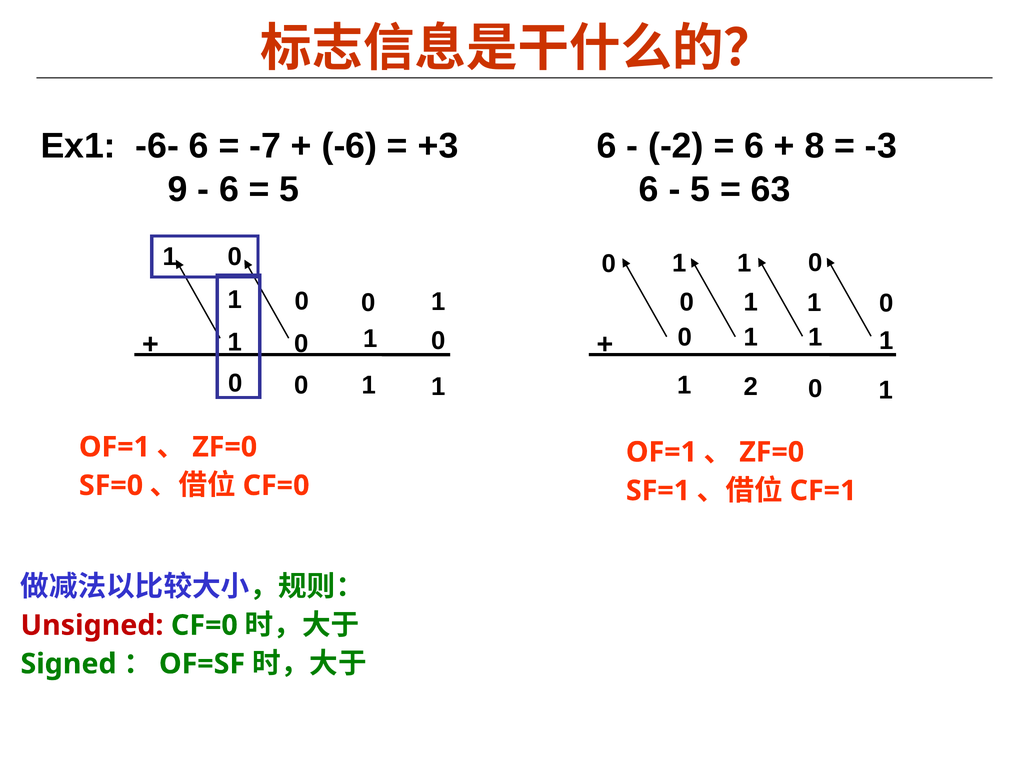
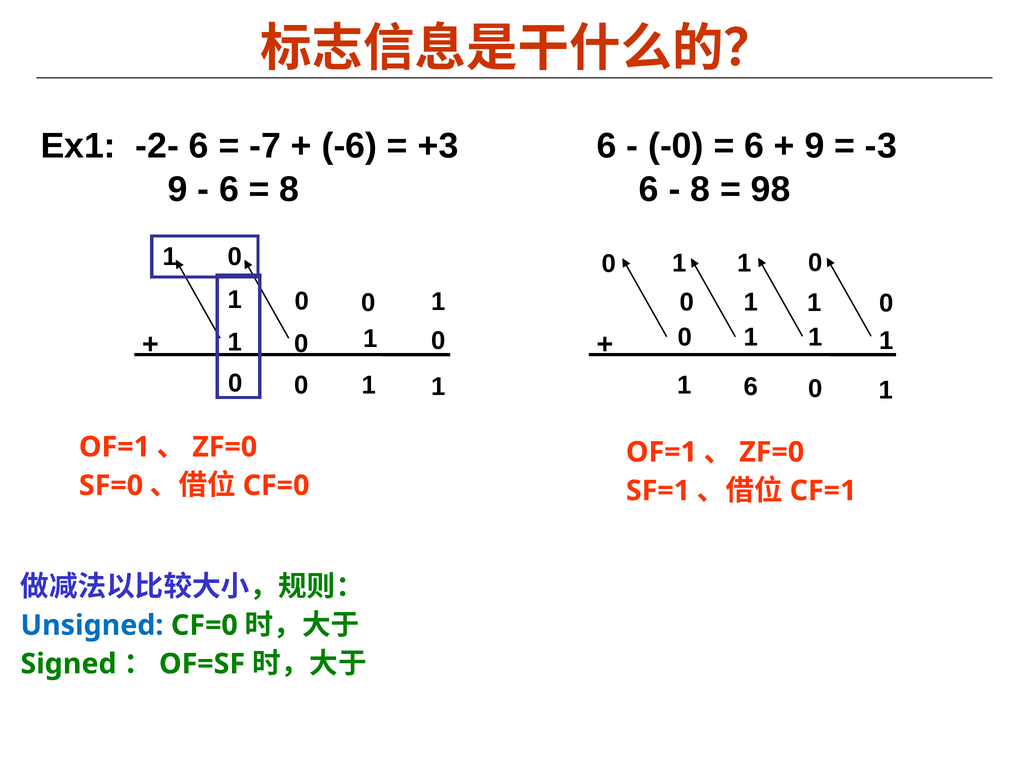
-6-: -6- -> -2- (157, 146)
-2: -2 -> -0 (676, 146)
8: 8 -> 9 (815, 146)
5: 5 -> 8 (289, 189)
5: 5 -> 8 (700, 189)
63: 63 -> 98 (771, 189)
1 2: 2 -> 6 (751, 387)
Unsigned colour: red -> blue (92, 626)
